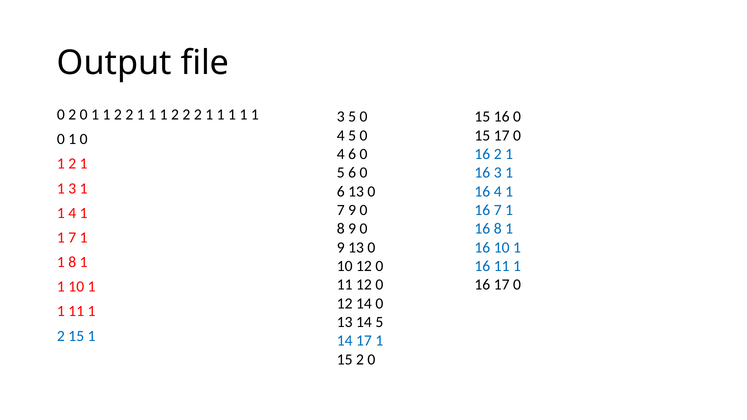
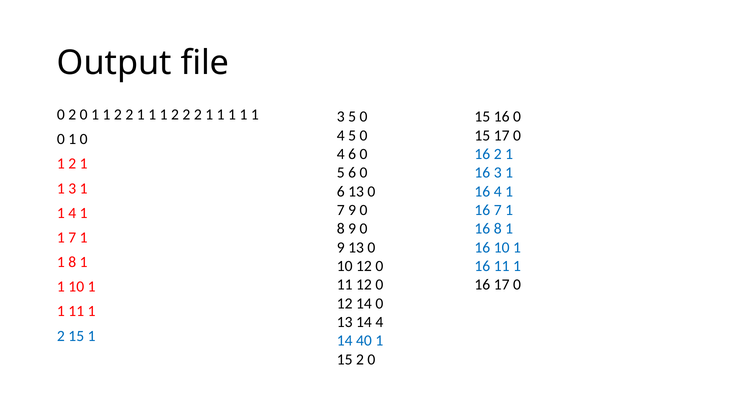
14 5: 5 -> 4 (379, 322)
14 17: 17 -> 40 (364, 341)
